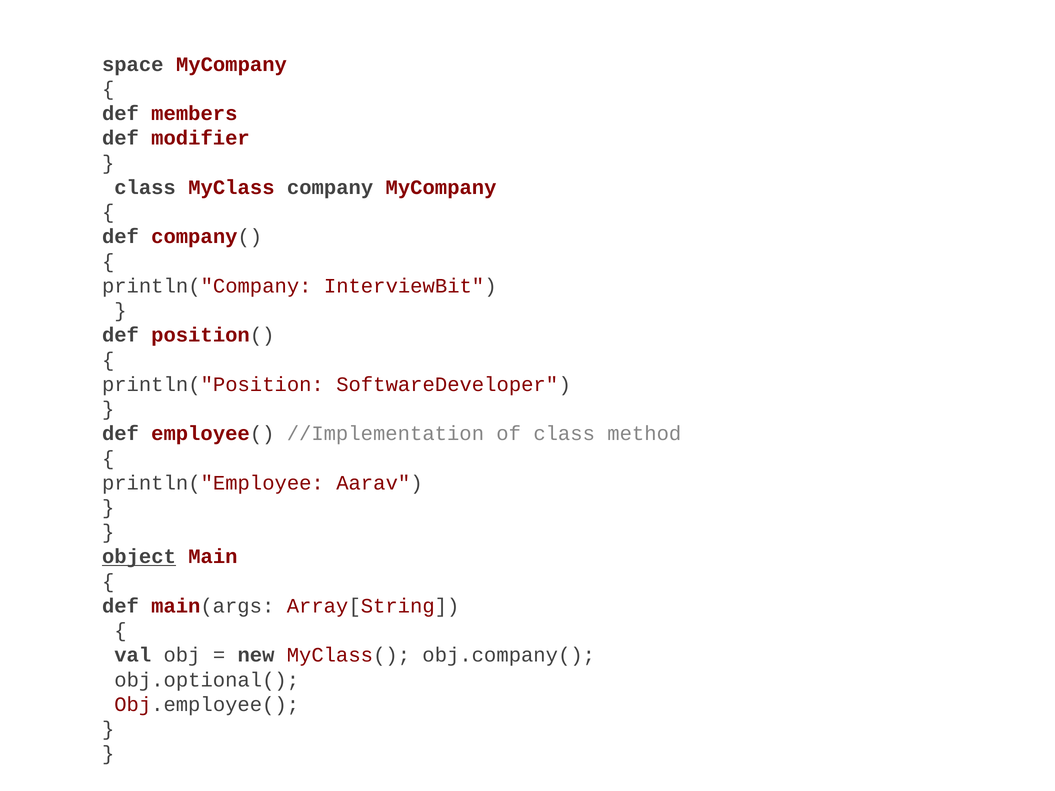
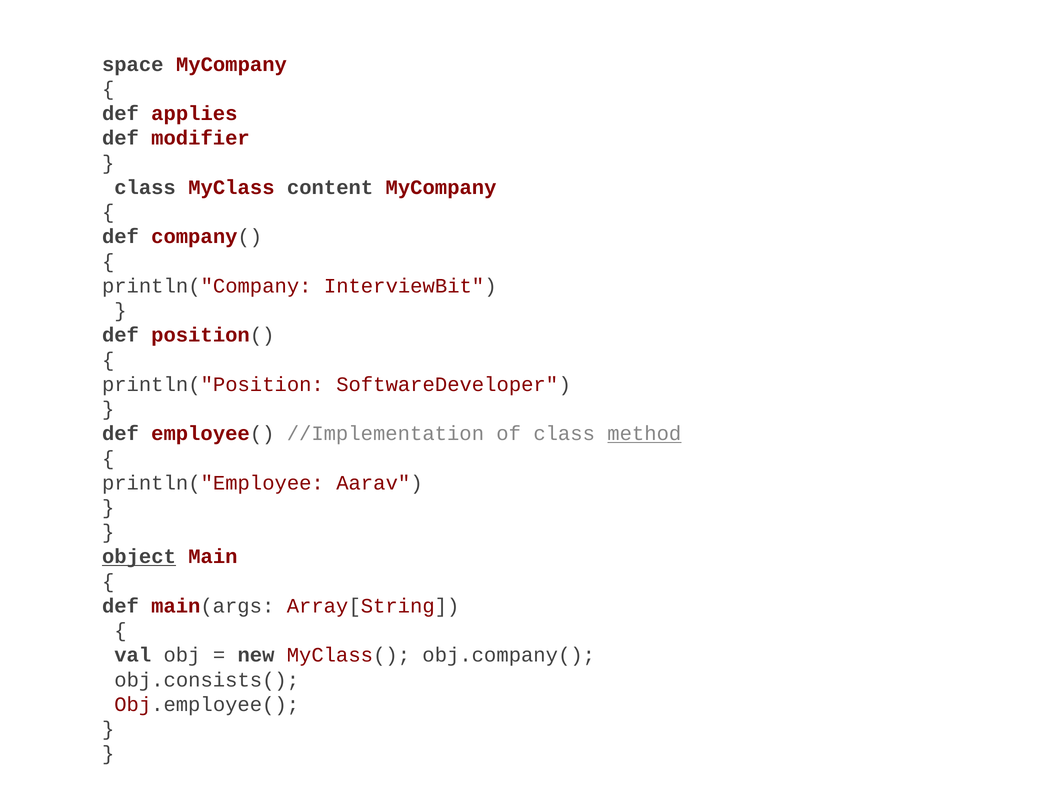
members: members -> applies (194, 114)
company: company -> content (330, 187)
method underline: none -> present (644, 434)
obj.optional(: obj.optional( -> obj.consists( (207, 680)
